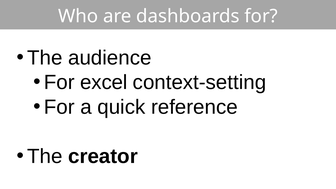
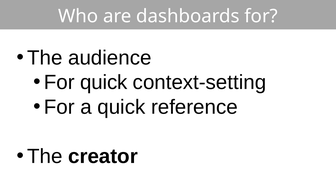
For excel: excel -> quick (104, 82)
